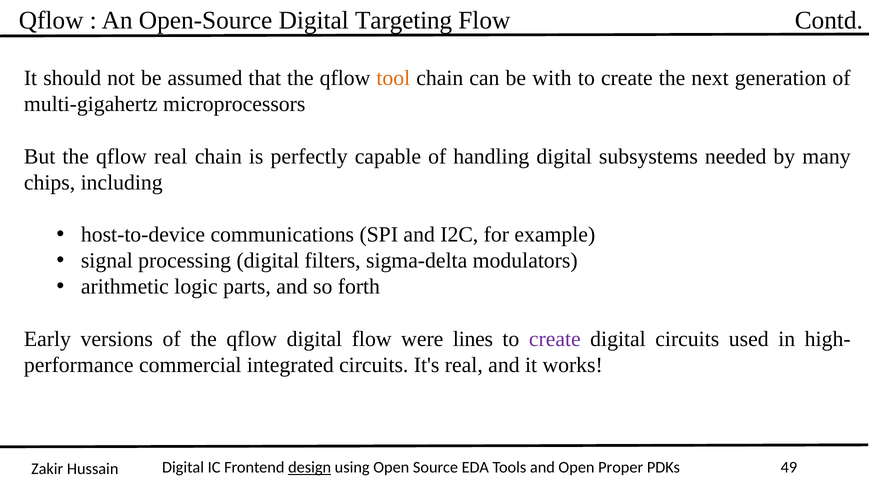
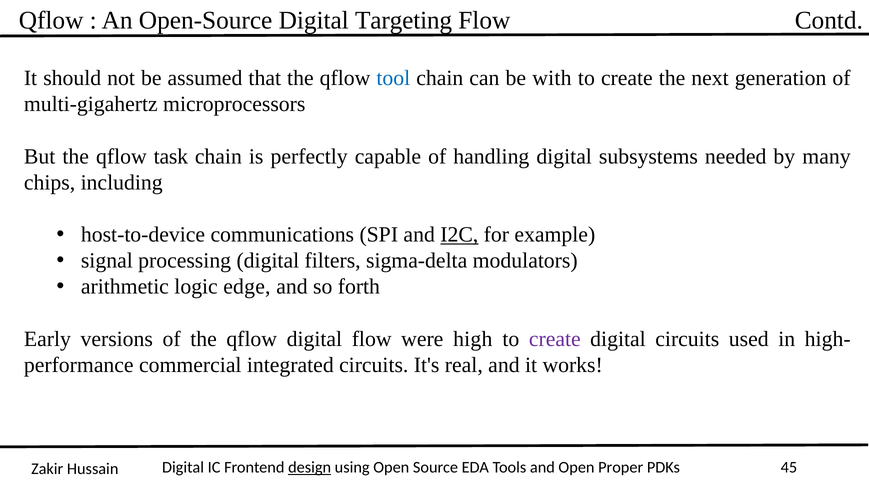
tool colour: orange -> blue (393, 78)
qflow real: real -> task (171, 156)
I2C underline: none -> present (459, 235)
parts: parts -> edge (247, 287)
lines: lines -> high (473, 339)
49: 49 -> 45 (789, 467)
